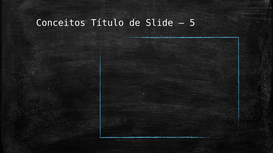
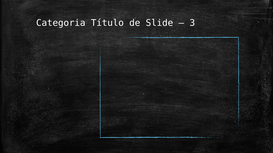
Conceitos: Conceitos -> Categoria (61, 23)
5: 5 -> 3 (192, 23)
